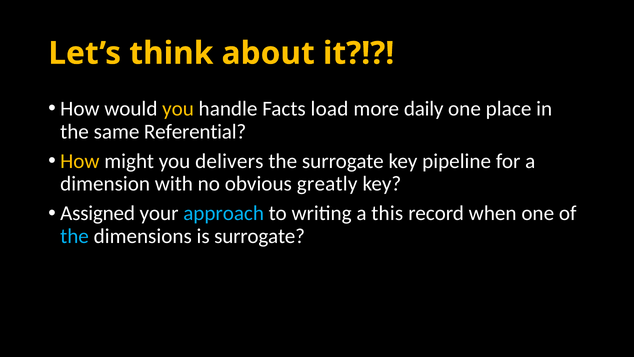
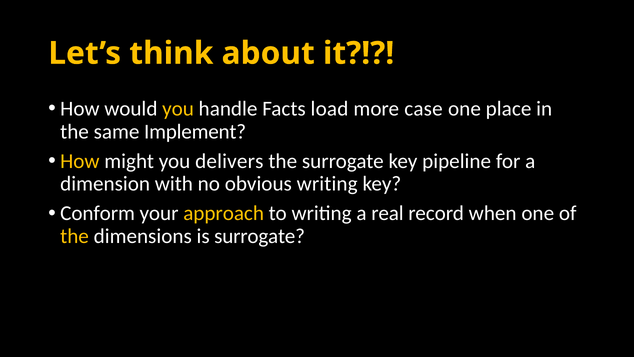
daily: daily -> case (424, 109)
Referential: Referential -> Implement (195, 131)
obvious greatly: greatly -> writing (327, 184)
Assigned: Assigned -> Conform (98, 213)
approach colour: light blue -> yellow (224, 213)
this: this -> real (387, 213)
the colour: light blue -> yellow (75, 236)
